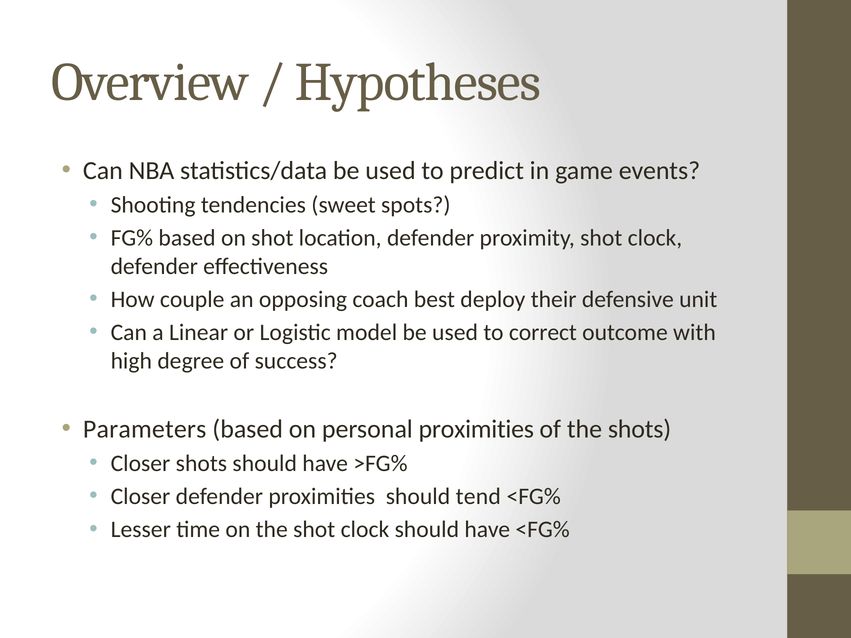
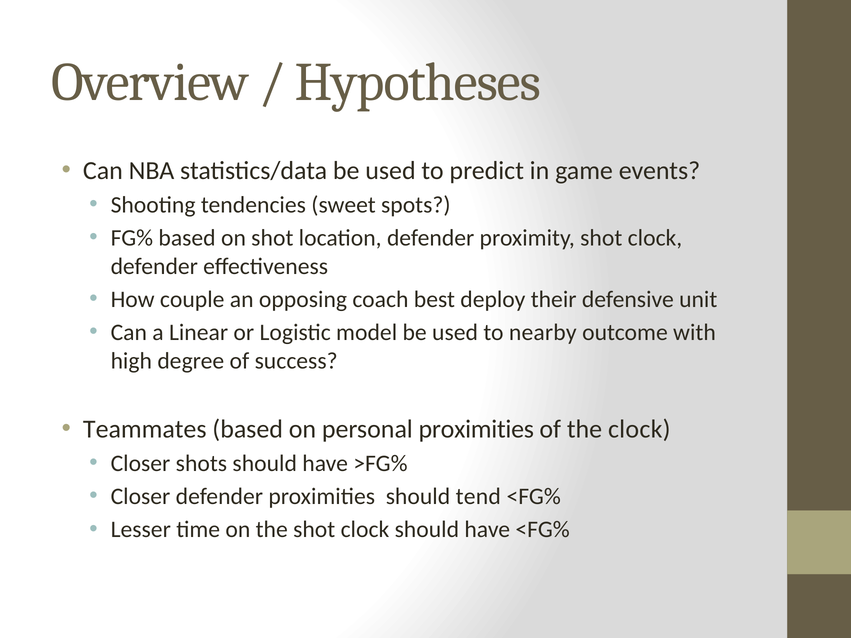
correct: correct -> nearby (543, 333)
Parameters: Parameters -> Teammates (145, 429)
the shots: shots -> clock (639, 429)
